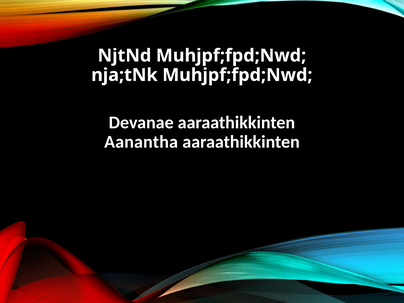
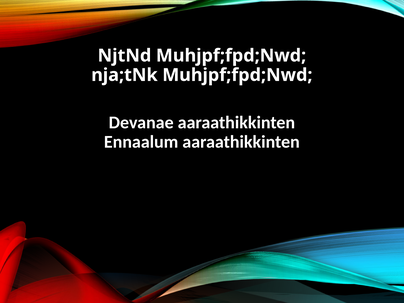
Aanantha: Aanantha -> Ennaalum (141, 142)
